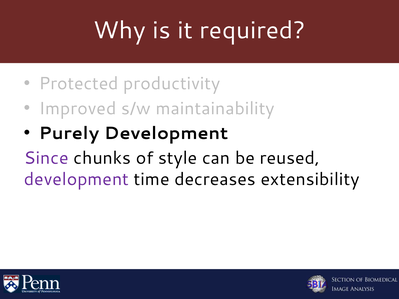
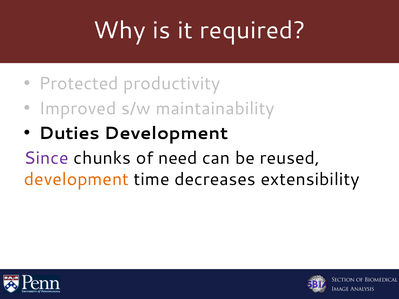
Purely: Purely -> Duties (69, 133)
style: style -> need (178, 158)
development colour: purple -> orange (76, 179)
